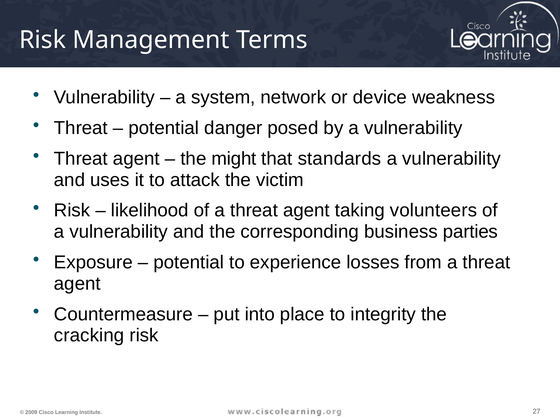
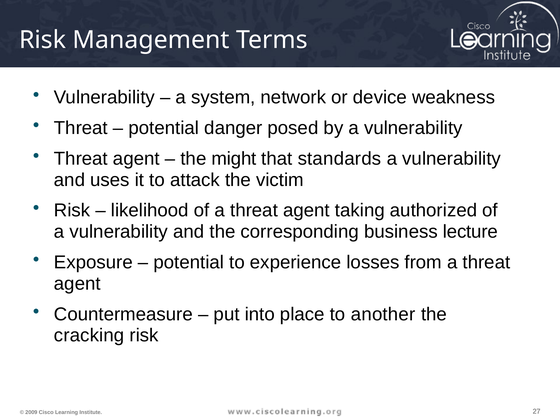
volunteers: volunteers -> authorized (434, 210)
parties: parties -> lecture (470, 232)
integrity: integrity -> another (383, 314)
